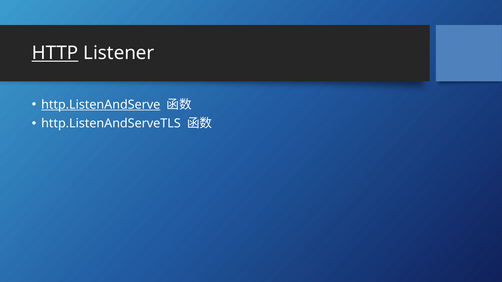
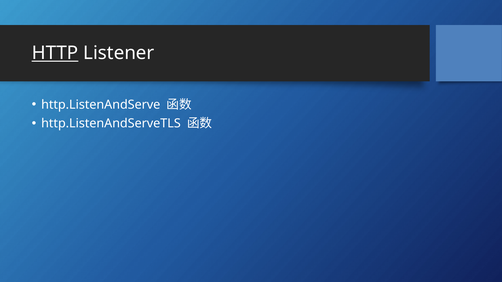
http.ListenAndServe underline: present -> none (101, 105)
